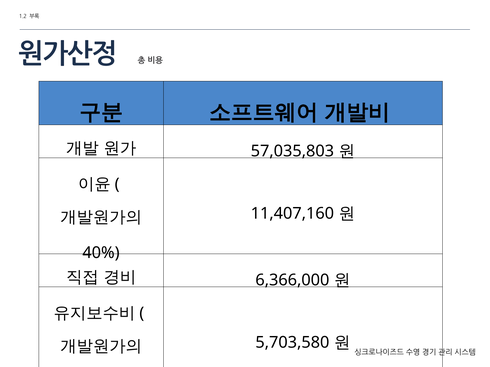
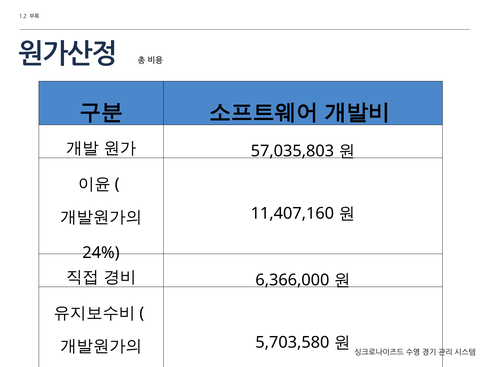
40%: 40% -> 24% (101, 253)
